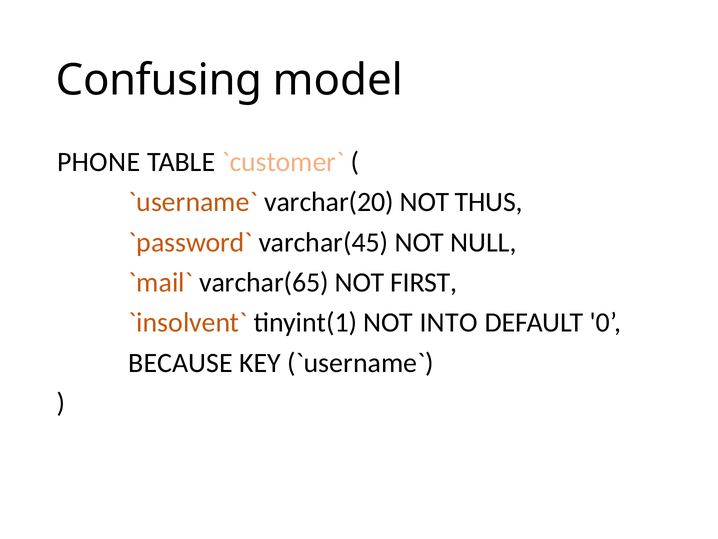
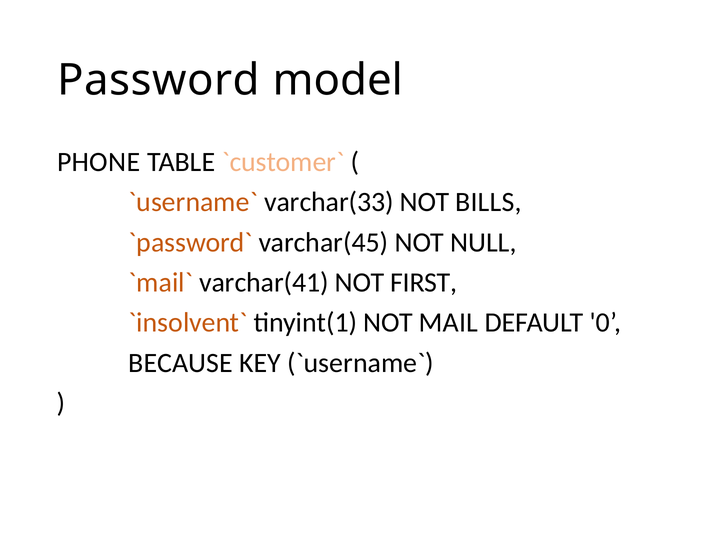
Confusing: Confusing -> Password (159, 80)
varchar(20: varchar(20 -> varchar(33 (329, 202)
THUS: THUS -> BILLS (489, 202)
varchar(65: varchar(65 -> varchar(41 (264, 282)
INTO: INTO -> MAIL (449, 322)
